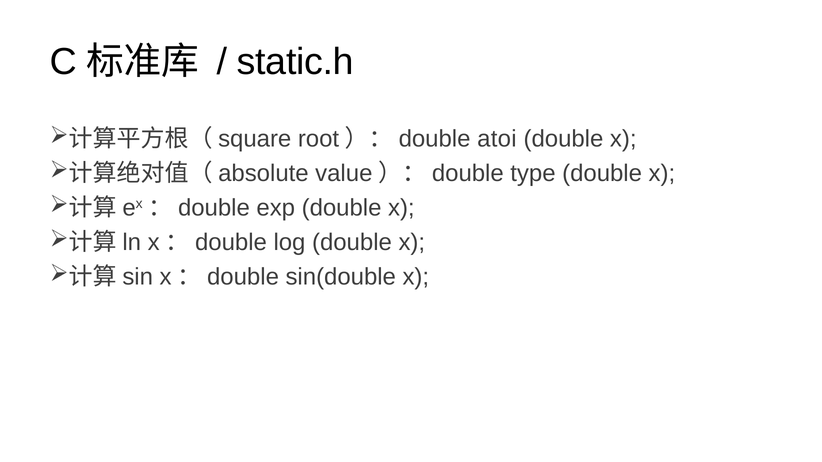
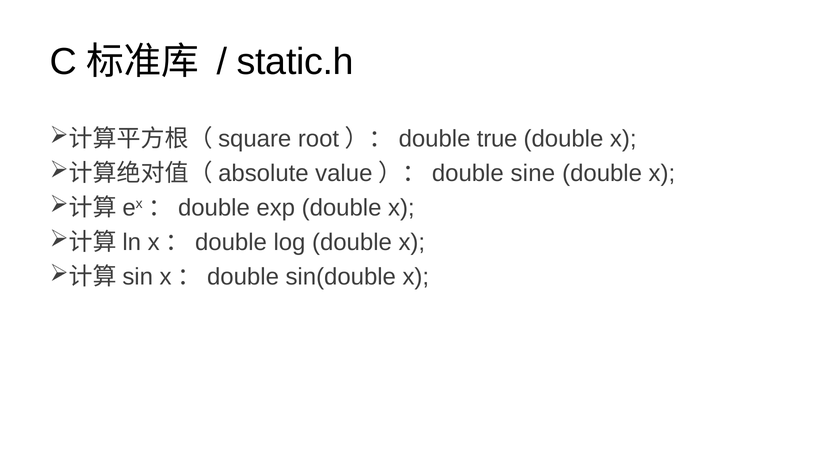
atoi: atoi -> true (497, 139)
type: type -> sine (533, 173)
